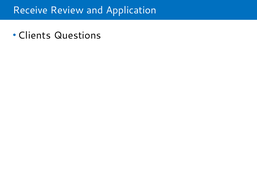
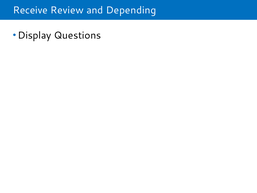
Application: Application -> Depending (131, 10)
Clients: Clients -> Display (35, 35)
